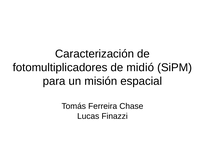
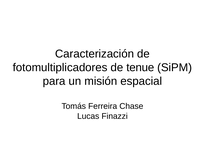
midió: midió -> tenue (140, 67)
